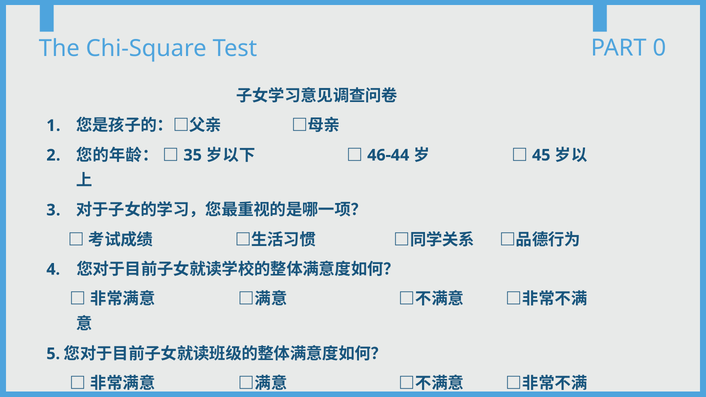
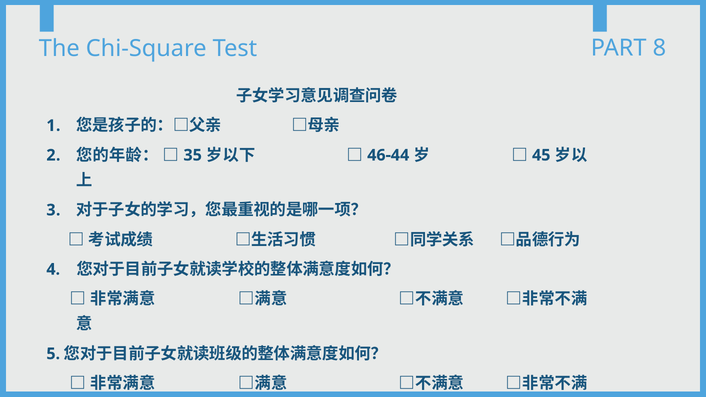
0: 0 -> 8 (659, 48)
